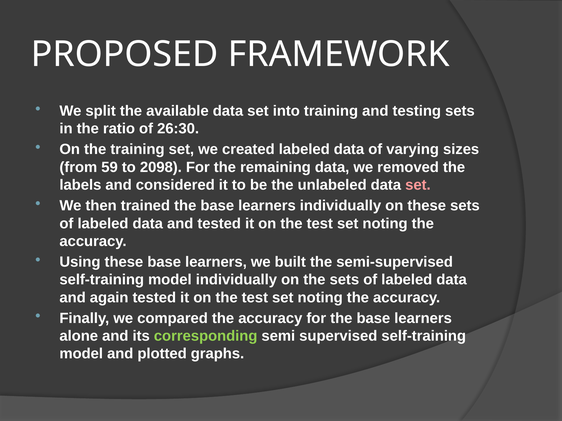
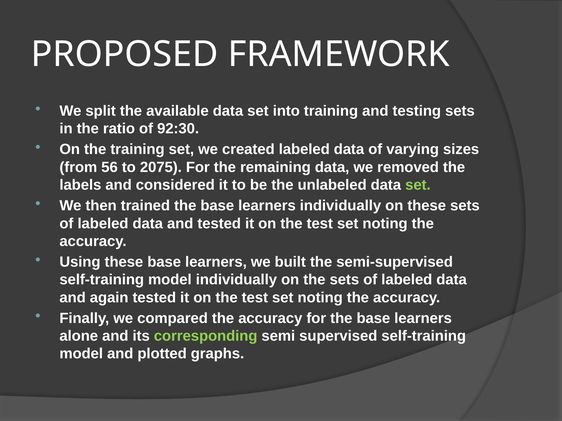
26:30: 26:30 -> 92:30 (178, 129)
59: 59 -> 56 (110, 167)
2098: 2098 -> 2075 (161, 167)
set colour: pink -> light green (418, 185)
